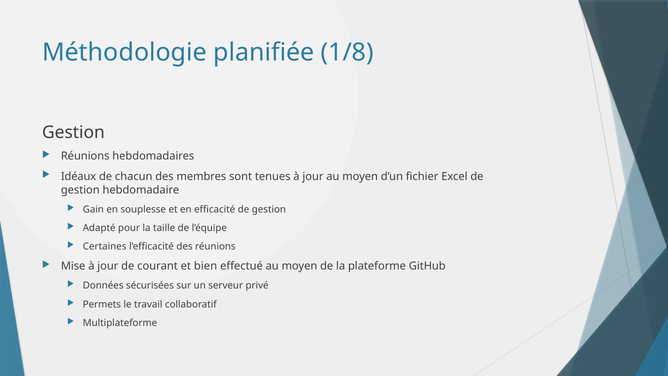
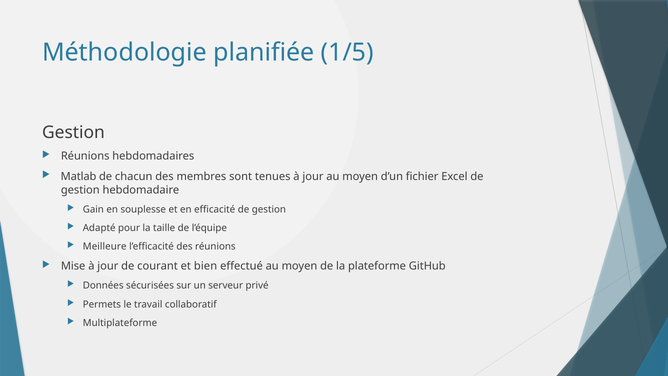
1/8: 1/8 -> 1/5 (347, 53)
Idéaux: Idéaux -> Matlab (79, 176)
Certaines: Certaines -> Meilleure (105, 247)
